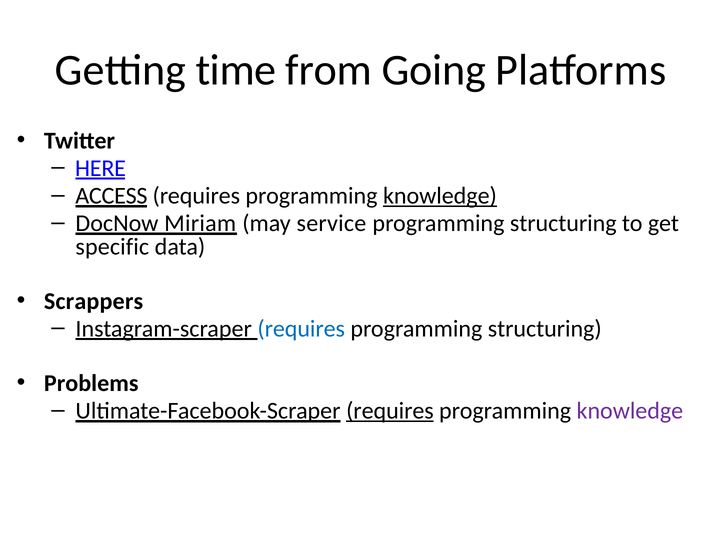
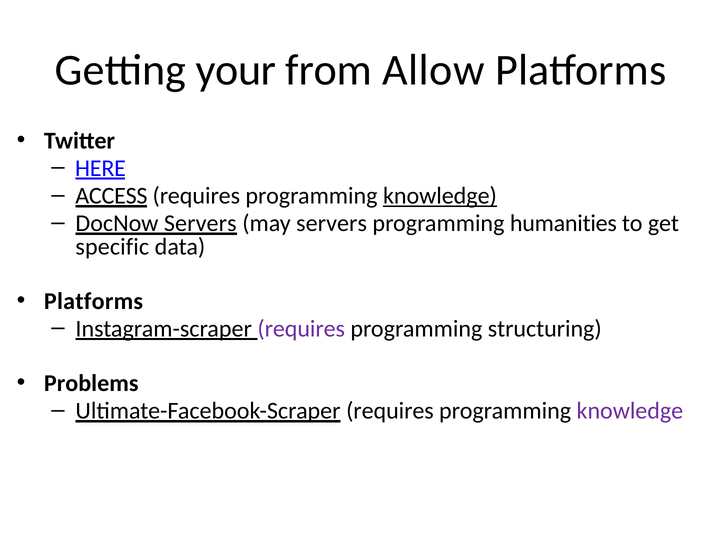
time: time -> your (236, 70)
Going: Going -> Allow (433, 70)
DocNow Miriam: Miriam -> Servers (200, 223)
may service: service -> servers (332, 223)
structuring: structuring -> humanities (563, 223)
Scrappers: Scrappers -> Platforms (94, 301)
requires colour: blue -> purple (301, 328)
requires underline: present -> none (390, 410)
